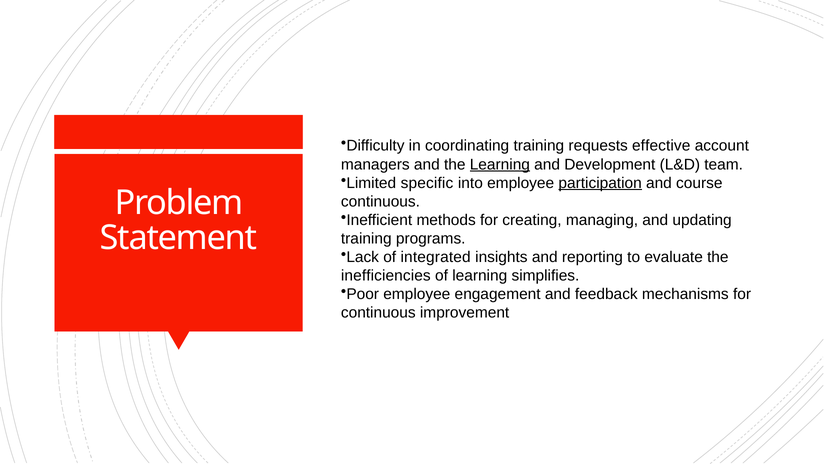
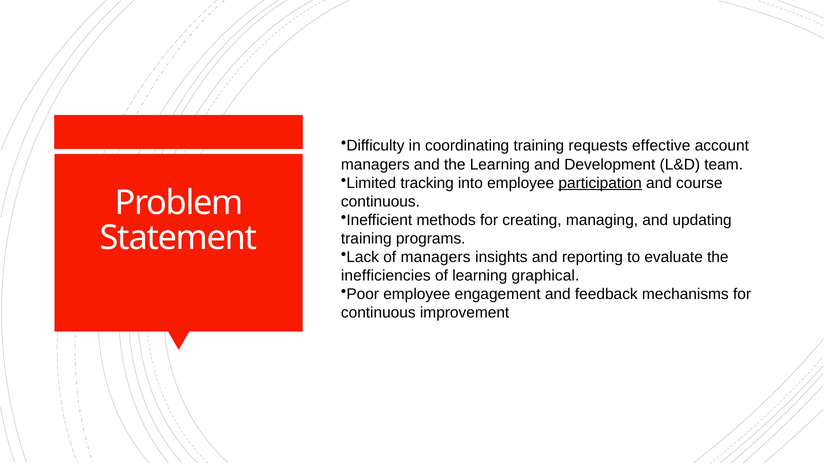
Learning underline: present -> none (500, 164)
specific: specific -> tracking (427, 183)
of integrated: integrated -> managers (436, 257)
simplifies: simplifies -> graphical (545, 276)
